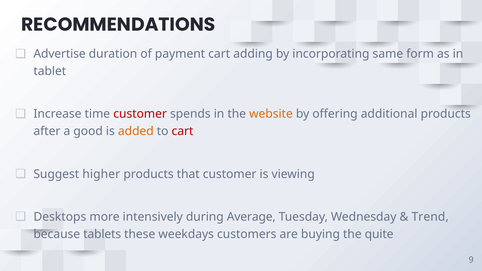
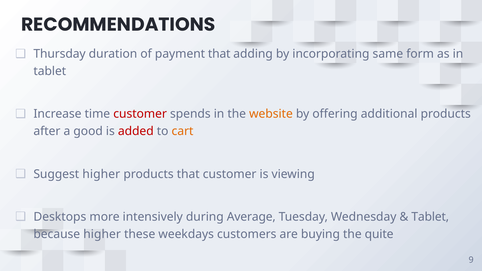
Advertise: Advertise -> Thursday (60, 54)
payment cart: cart -> that (219, 54)
added colour: orange -> red (136, 131)
cart colour: red -> orange (182, 131)
Trend: Trend -> Tablet (430, 217)
because tablets: tablets -> higher (102, 234)
